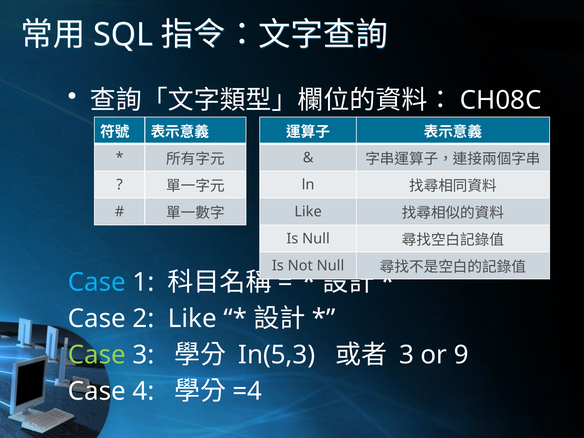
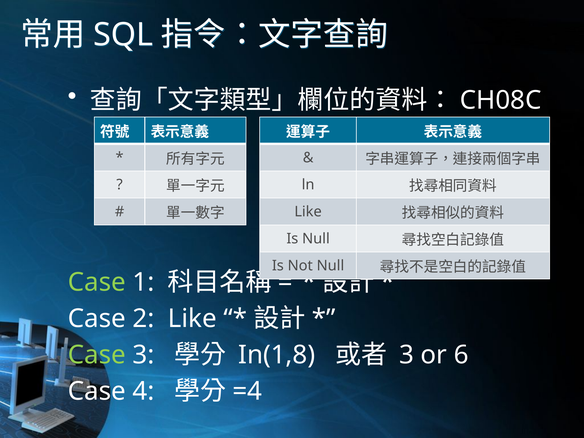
Case colour: light blue -> light green (97, 282)
In(5,3: In(5,3 -> In(1,8 (277, 355)
9: 9 -> 6 (461, 355)
